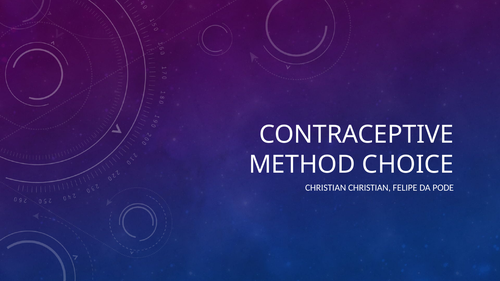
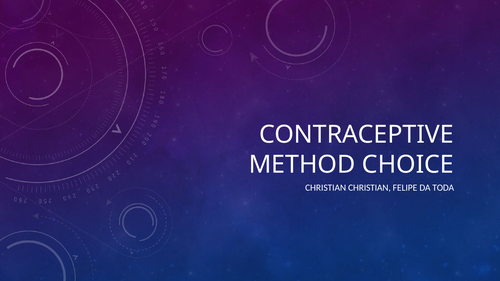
PODE: PODE -> TODA (443, 188)
